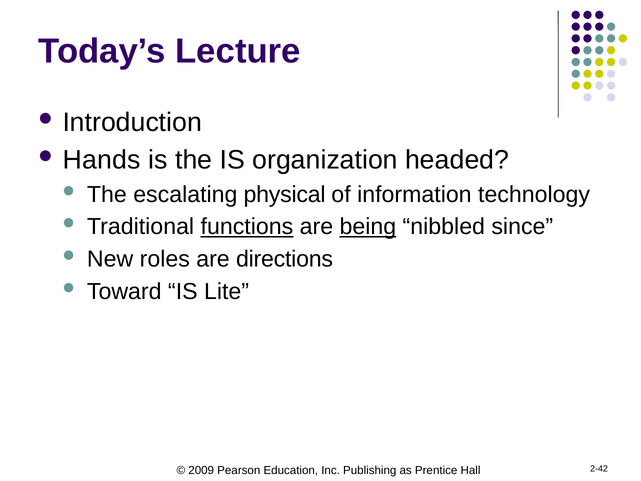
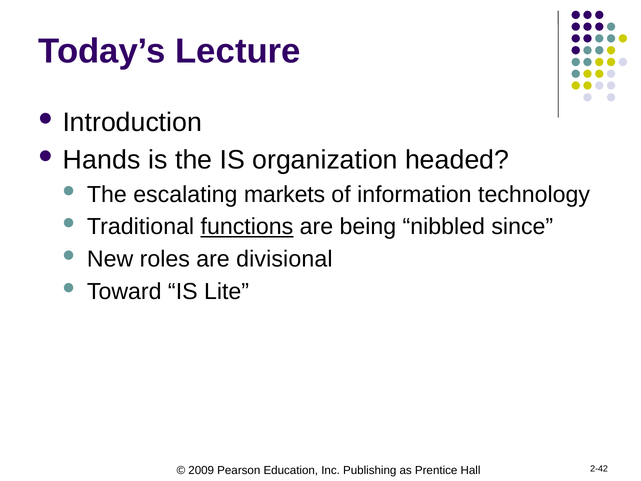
physical: physical -> markets (285, 194)
being underline: present -> none (368, 227)
directions: directions -> divisional (284, 259)
